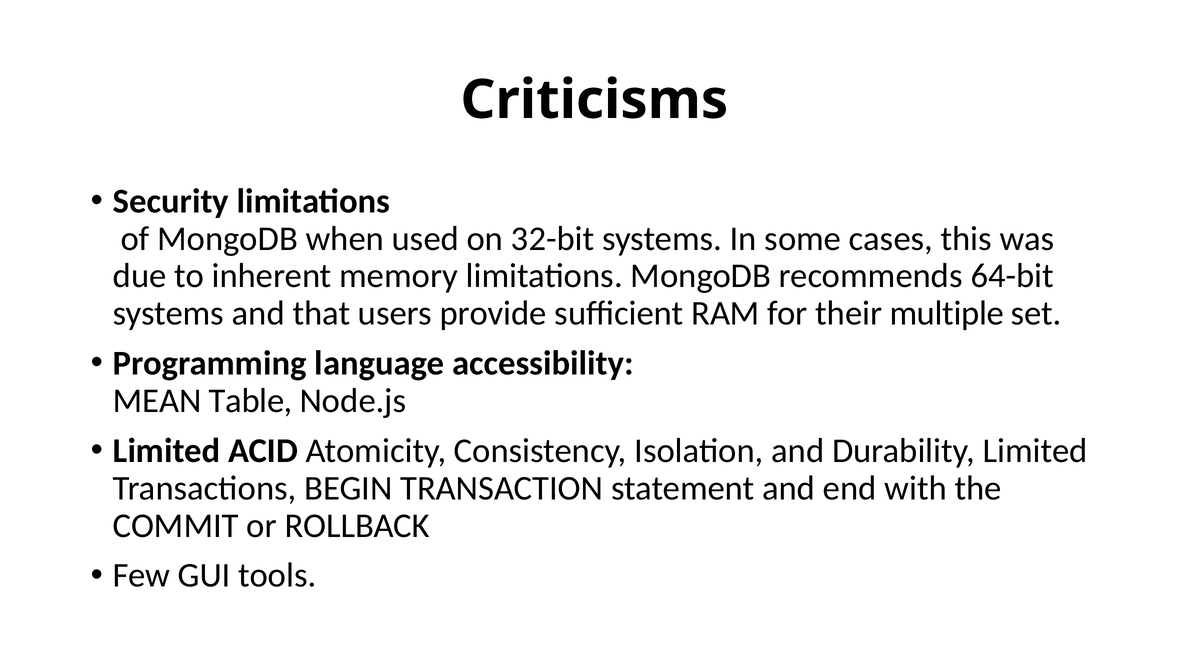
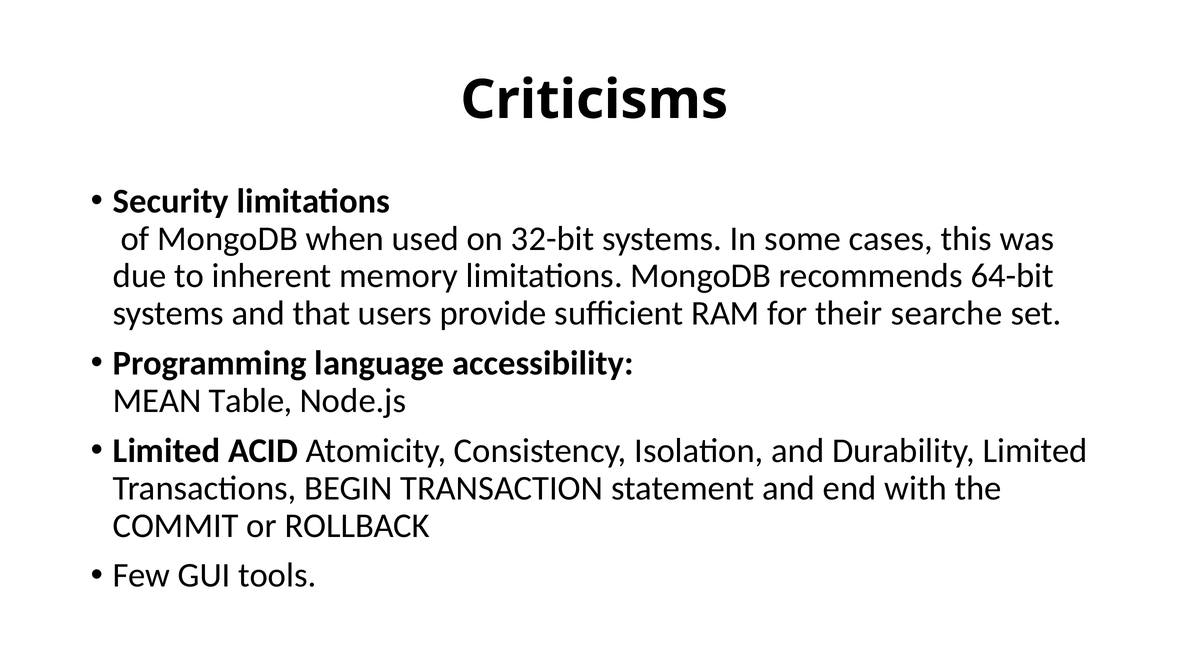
multiple: multiple -> searche (946, 313)
